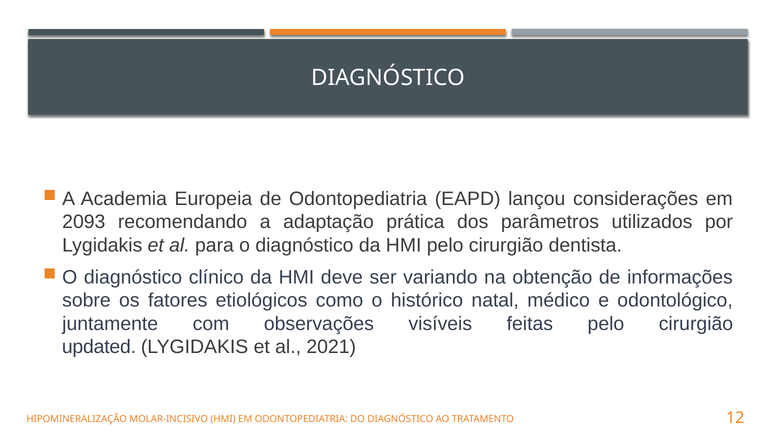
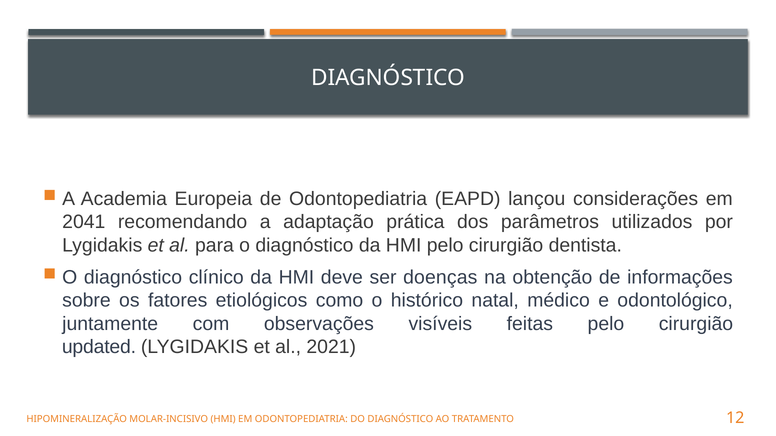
2093: 2093 -> 2041 (84, 222)
variando: variando -> doenças (440, 278)
